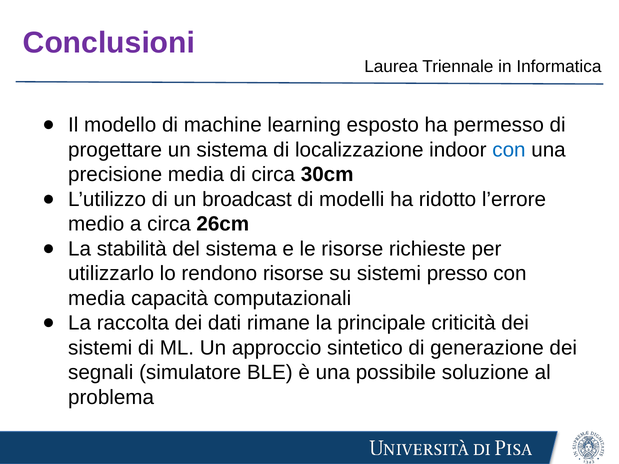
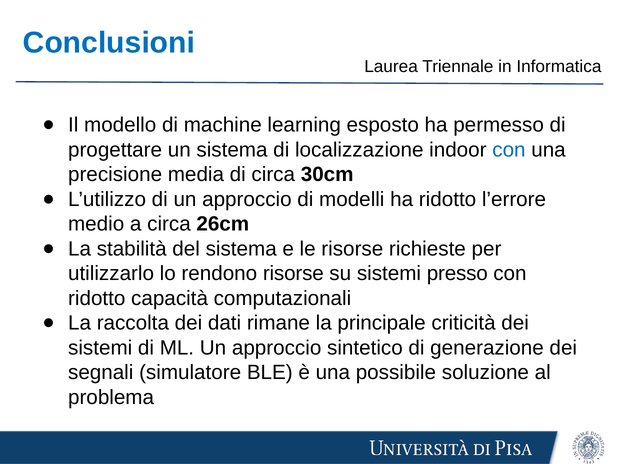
Conclusioni colour: purple -> blue (109, 43)
di un broadcast: broadcast -> approccio (247, 200)
media: media -> ridotto (97, 299)
